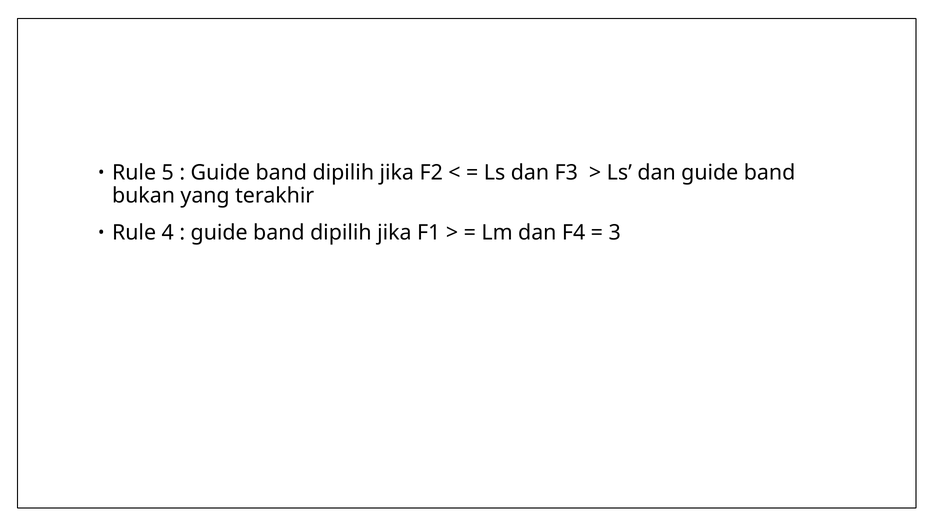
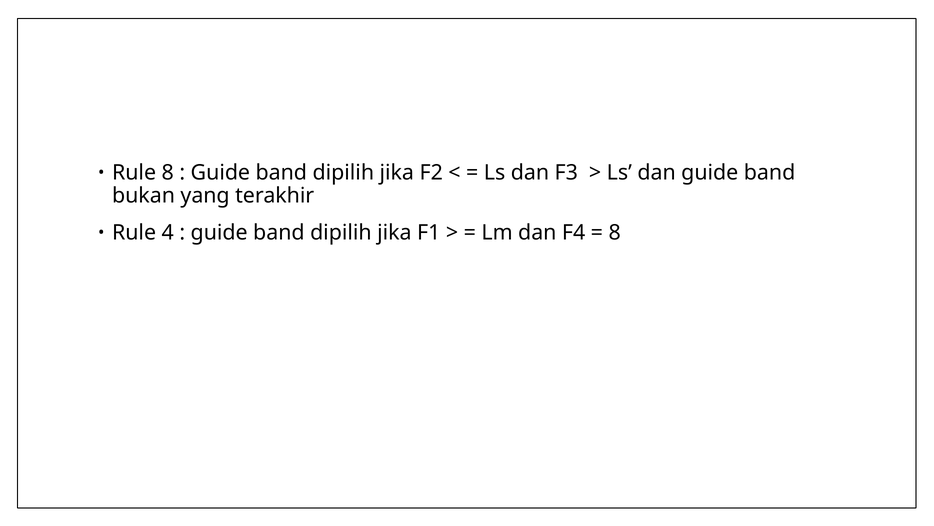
Rule 5: 5 -> 8 (168, 173)
3: 3 -> 8 (615, 232)
